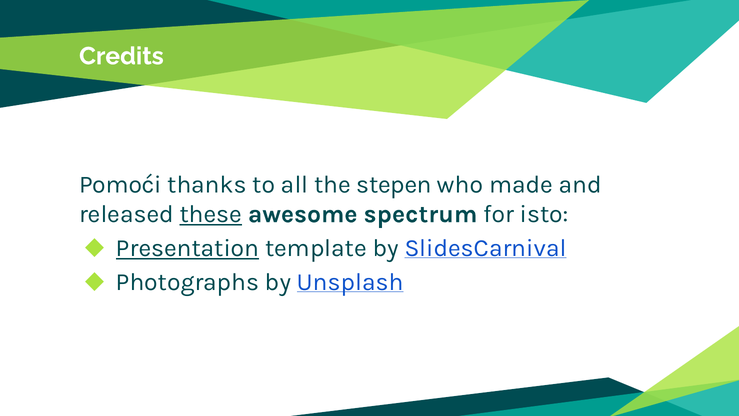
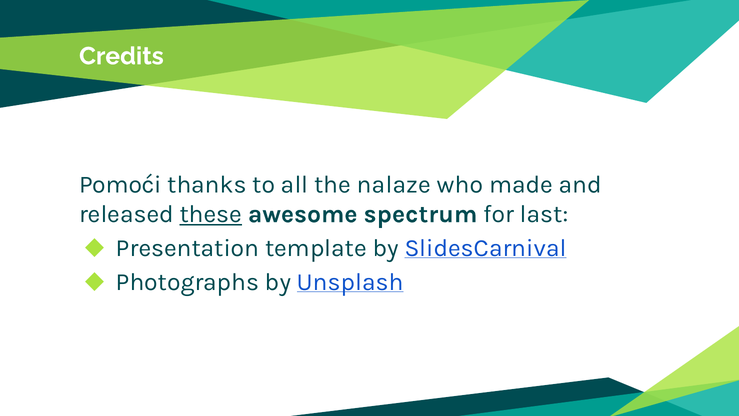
stepen: stepen -> nalaze (394, 184)
isto: isto -> last (544, 214)
Presentation underline: present -> none (188, 248)
